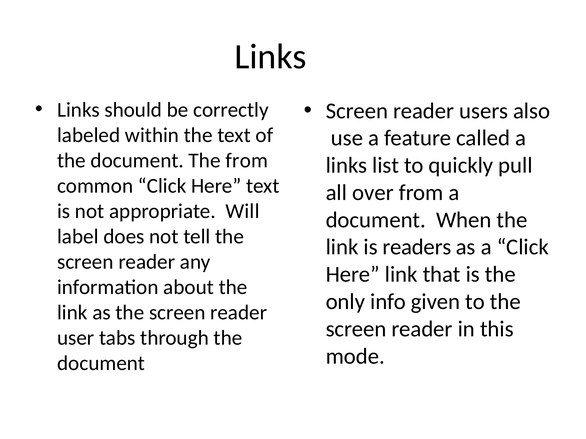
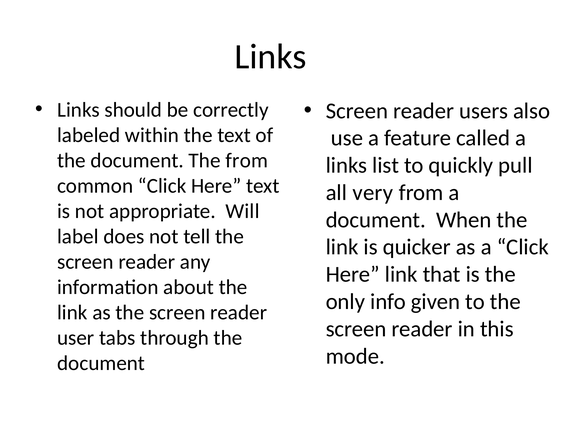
over: over -> very (373, 193)
readers: readers -> quicker (417, 247)
